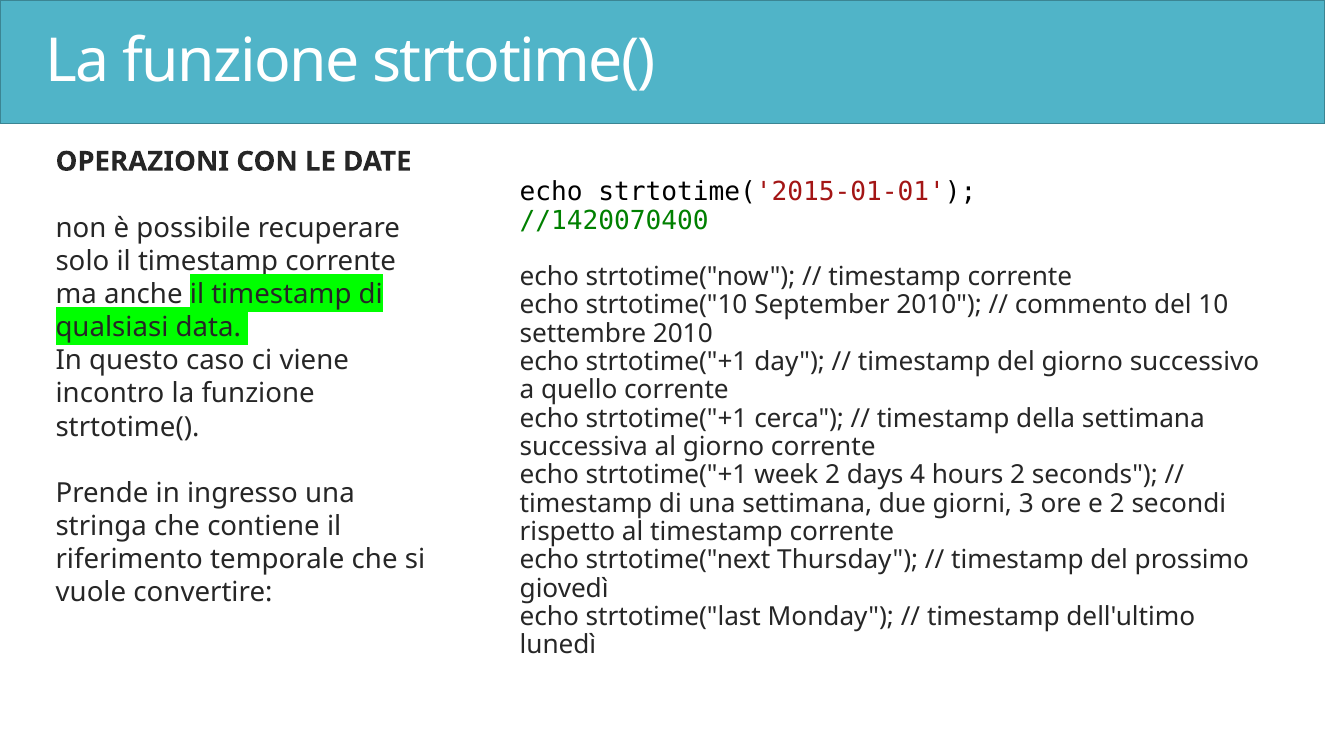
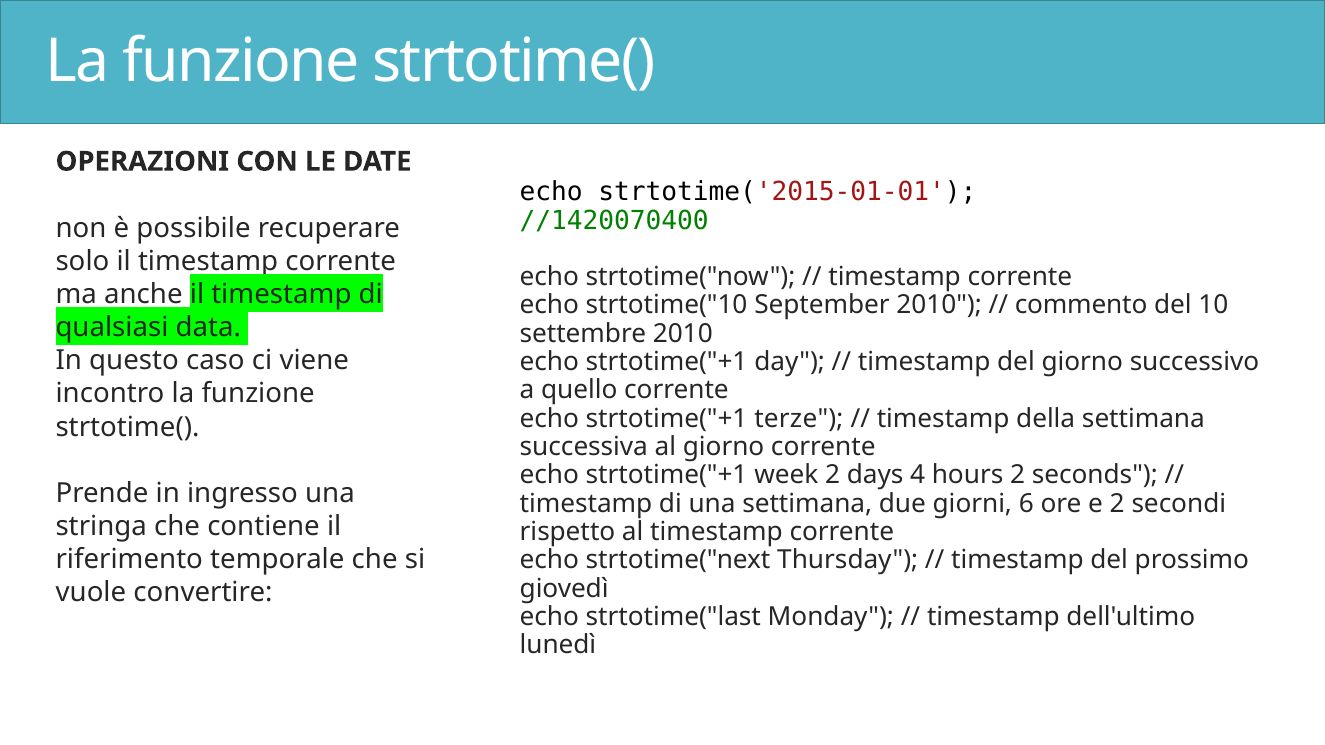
cerca: cerca -> terze (799, 419)
3: 3 -> 6 (1026, 504)
